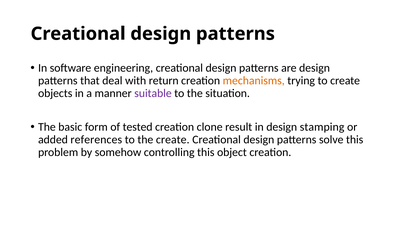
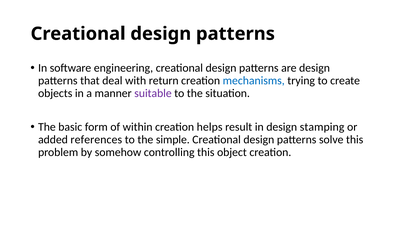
mechanisms colour: orange -> blue (254, 80)
tested: tested -> within (138, 127)
clone: clone -> helps (210, 127)
the create: create -> simple (173, 139)
